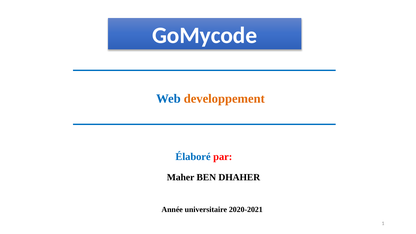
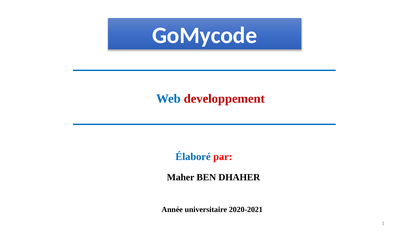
developpement colour: orange -> red (224, 99)
